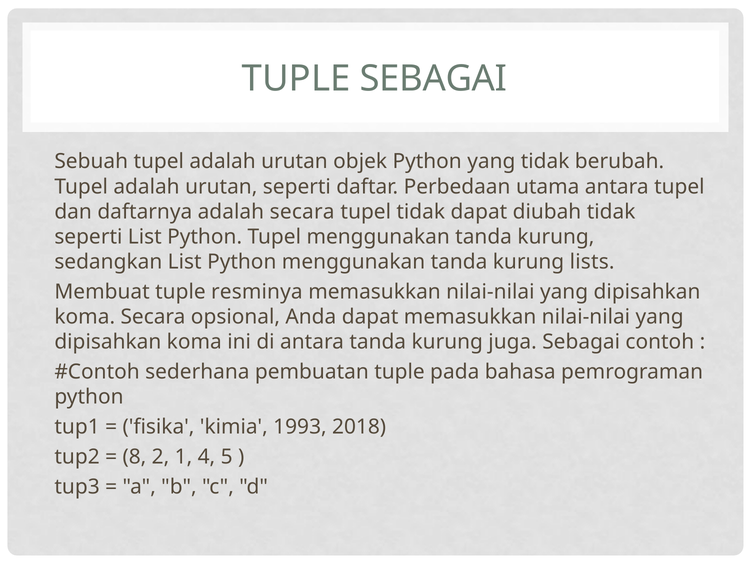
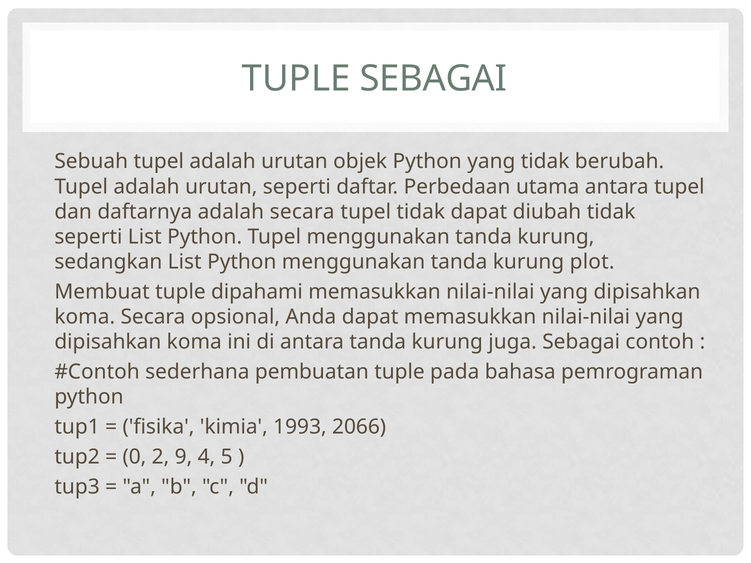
lists: lists -> plot (592, 262)
resminya: resminya -> dipahami (257, 292)
2018: 2018 -> 2066 (359, 427)
8: 8 -> 0 (134, 457)
1: 1 -> 9 (183, 457)
